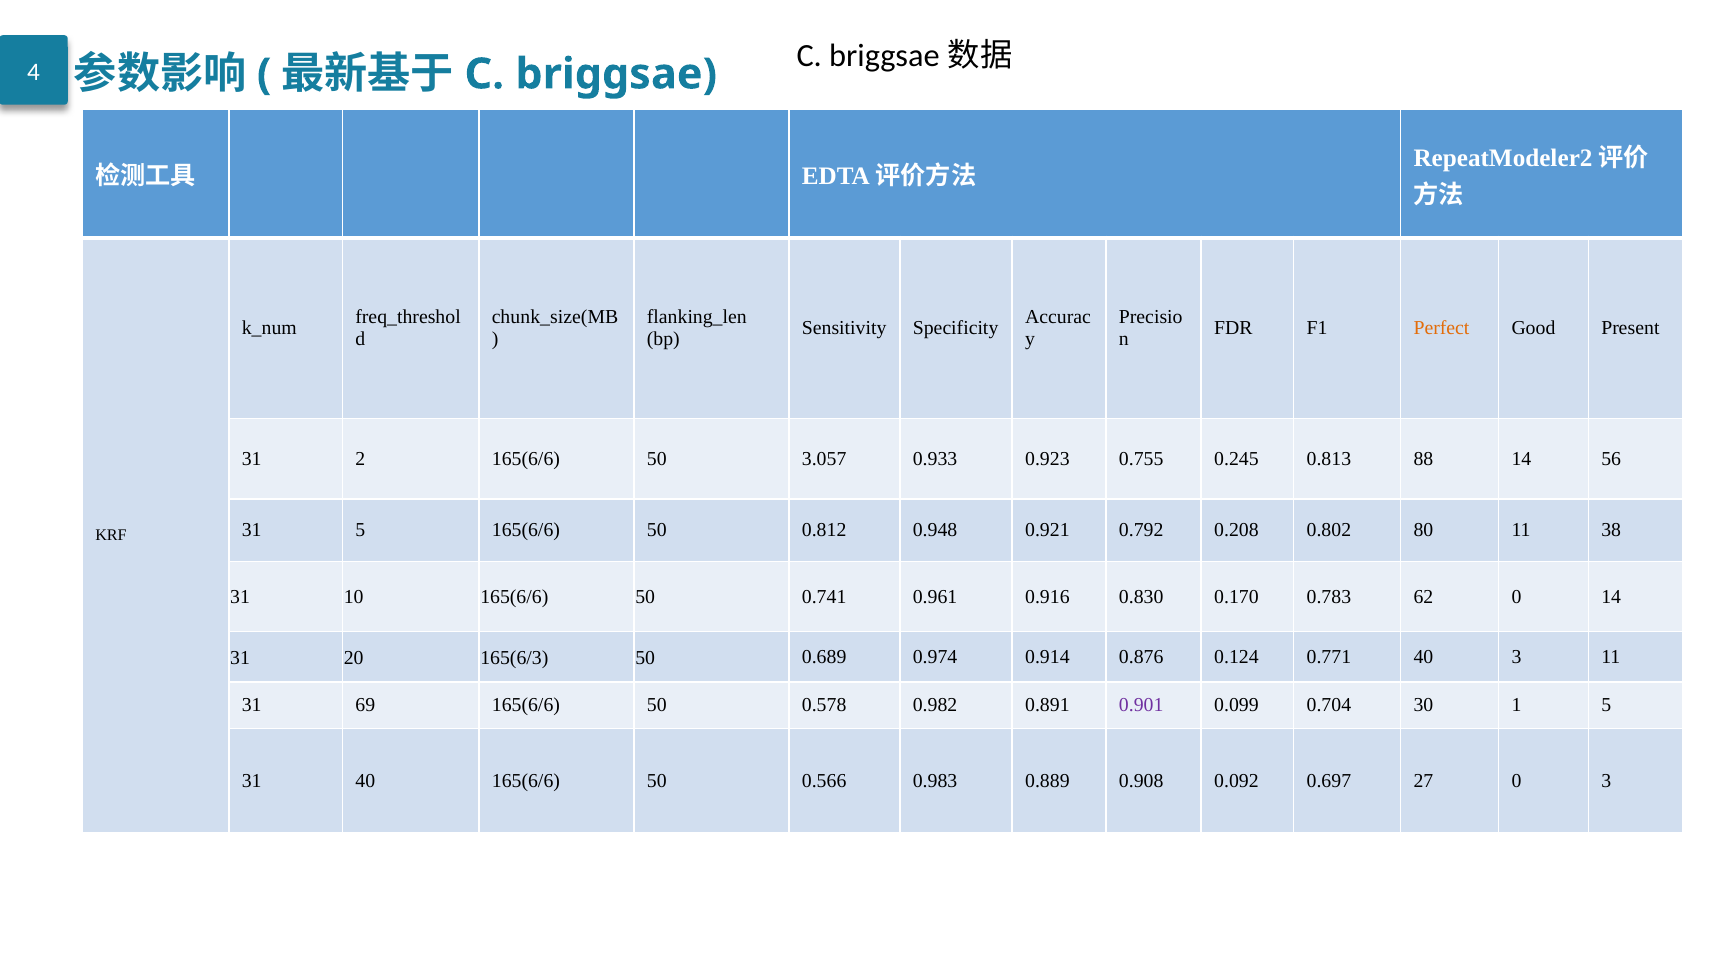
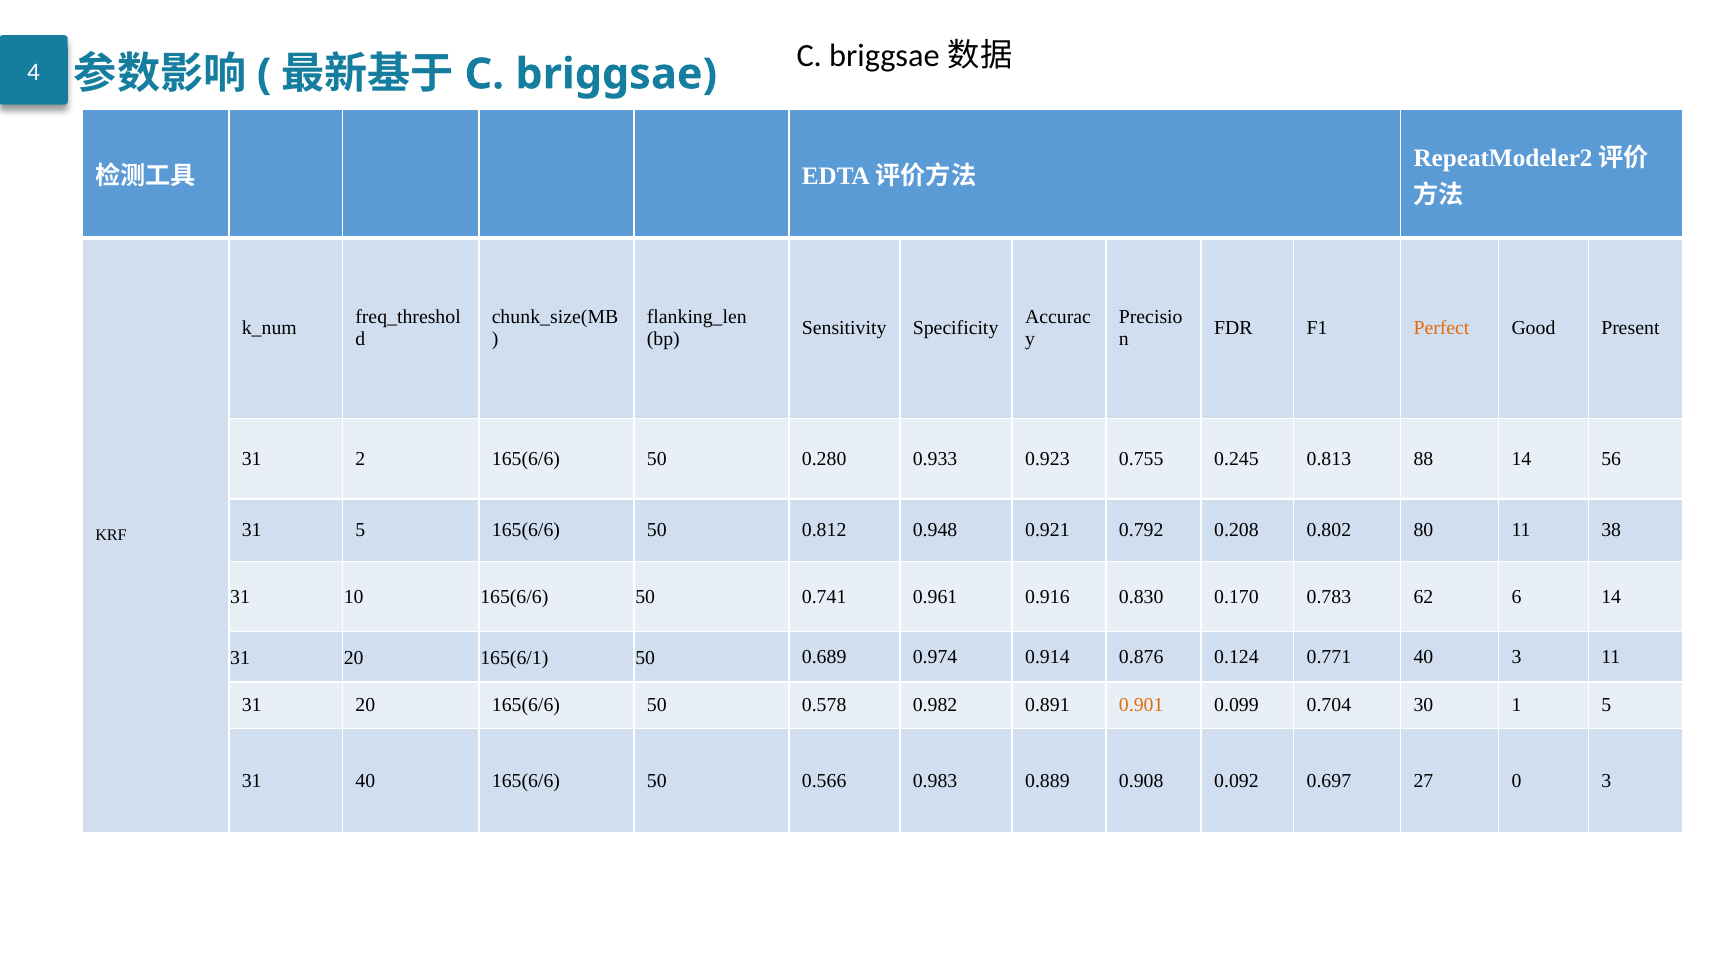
3.057: 3.057 -> 0.280 (824, 459)
62 0: 0 -> 6 (1516, 597)
165(6/3: 165(6/3 -> 165(6/1 (514, 658)
69: 69 -> 20 (365, 706)
0.901 colour: purple -> orange (1141, 706)
